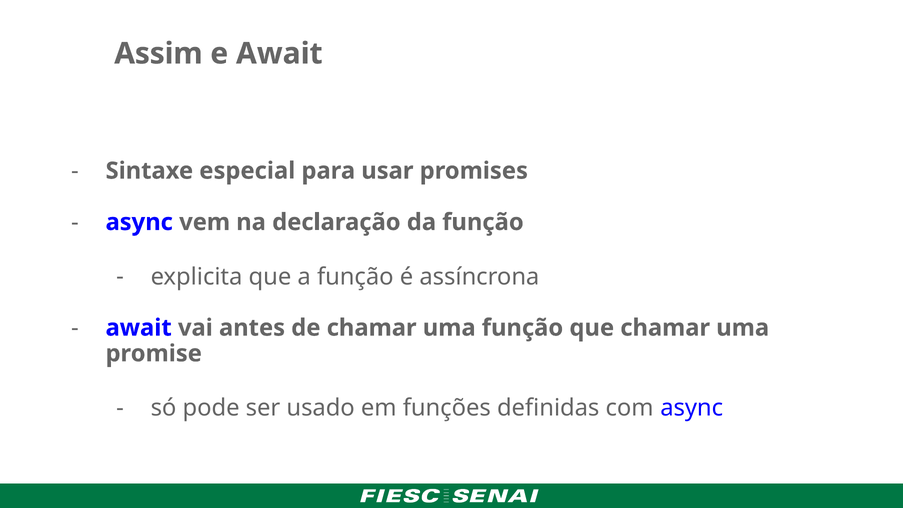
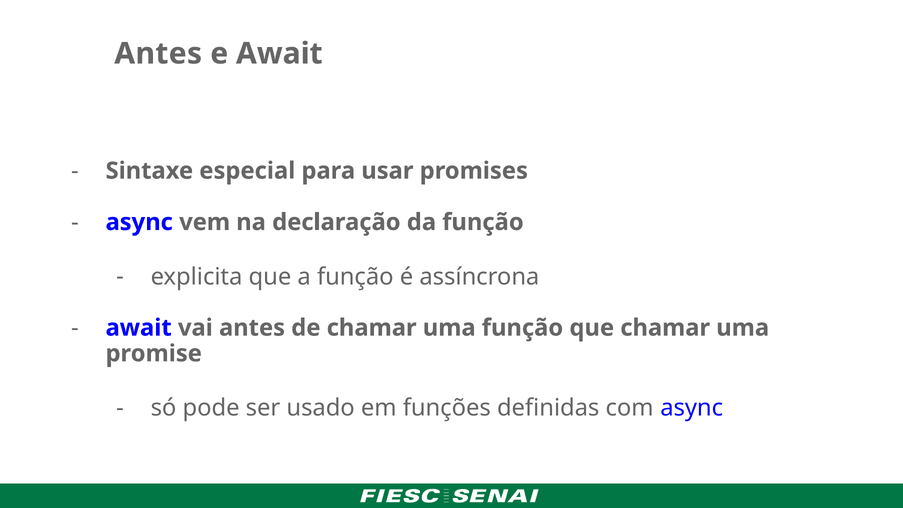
Assim: Assim -> Antes (158, 54)
